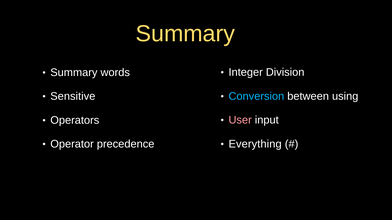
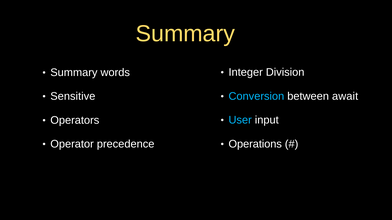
using: using -> await (345, 96)
User colour: pink -> light blue (240, 120)
Everything: Everything -> Operations (255, 144)
